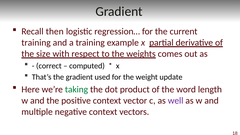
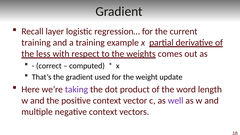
then: then -> layer (55, 31)
size: size -> less (43, 54)
taking colour: green -> purple (76, 89)
